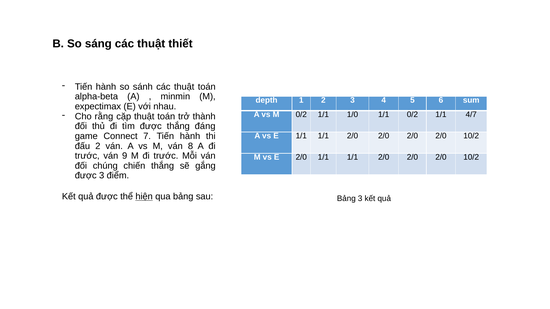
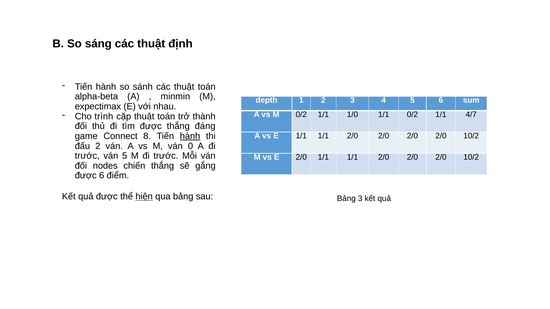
thiết: thiết -> định (181, 44)
rằng: rằng -> trình (104, 116)
7: 7 -> 8 (147, 136)
hành underline: none -> present (190, 136)
8: 8 -> 0 (190, 146)
ván 9: 9 -> 5 (125, 156)
chúng: chúng -> nodes (105, 166)
được 3: 3 -> 6 (102, 176)
